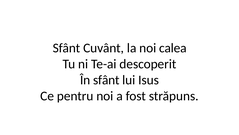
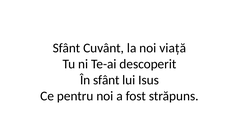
calea: calea -> viață (173, 48)
